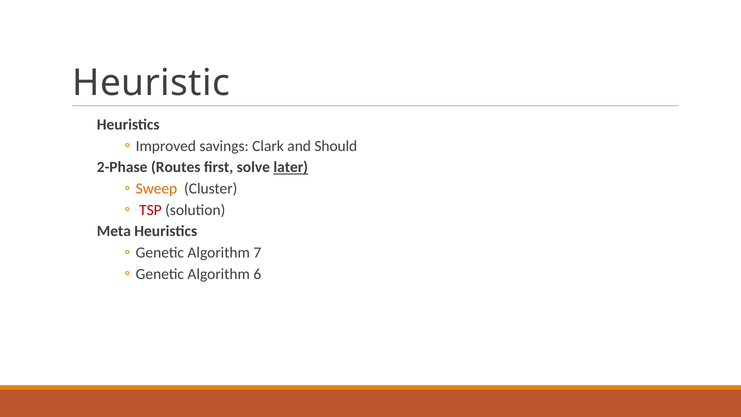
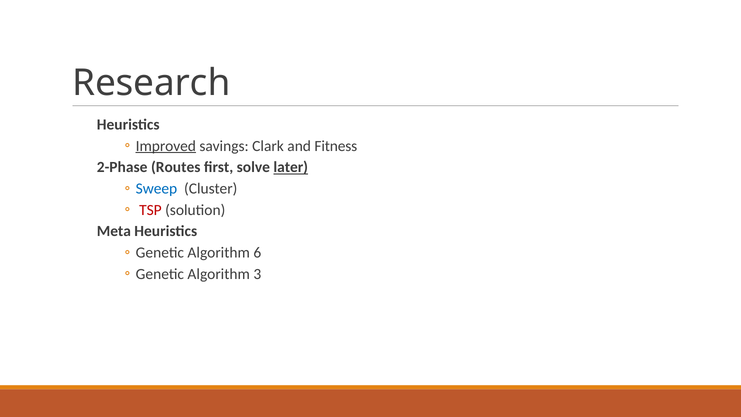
Heuristic: Heuristic -> Research (151, 83)
Improved underline: none -> present (166, 146)
Should: Should -> Fitness (336, 146)
Sweep colour: orange -> blue (156, 189)
7: 7 -> 6 (257, 252)
6: 6 -> 3 (257, 274)
